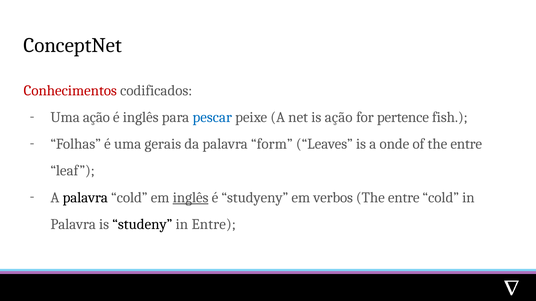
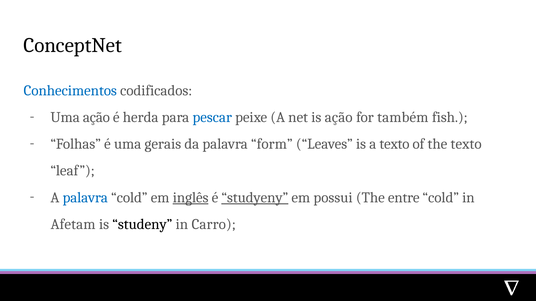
Conhecimentos colour: red -> blue (70, 91)
é inglês: inglês -> herda (141, 117)
pertence: pertence -> também (403, 117)
a onde: onde -> texto (394, 144)
of the entre: entre -> texto (466, 144)
palavra colour: black -> blue (85, 198)
studyeny underline: none -> present (255, 198)
verbos: verbos -> possui (333, 198)
Palavra: Palavra -> Afetam (73, 225)
in Entre: Entre -> Carro (214, 225)
